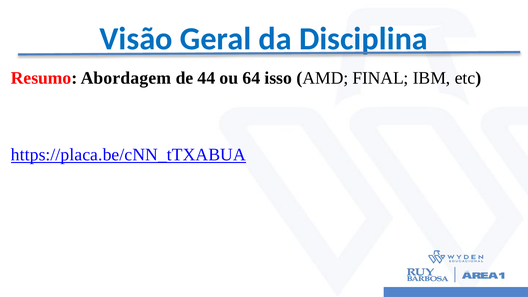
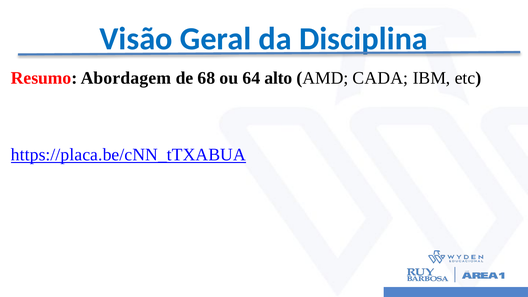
44: 44 -> 68 (206, 78)
isso: isso -> alto (278, 78)
FINAL: FINAL -> CADA (380, 78)
